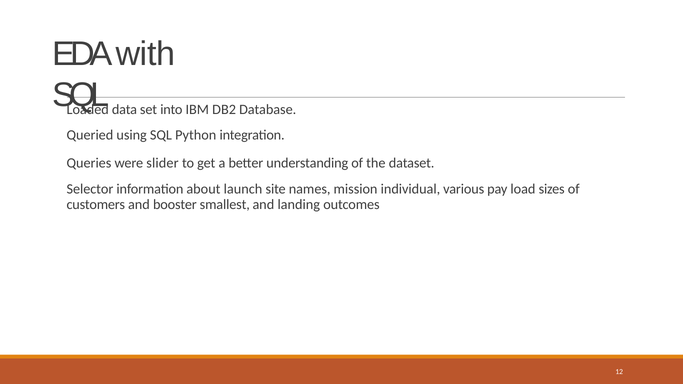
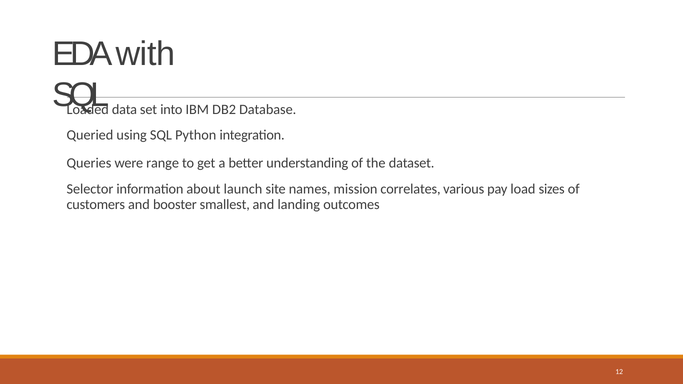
slider: slider -> range (163, 163)
individual: individual -> correlates (411, 189)
